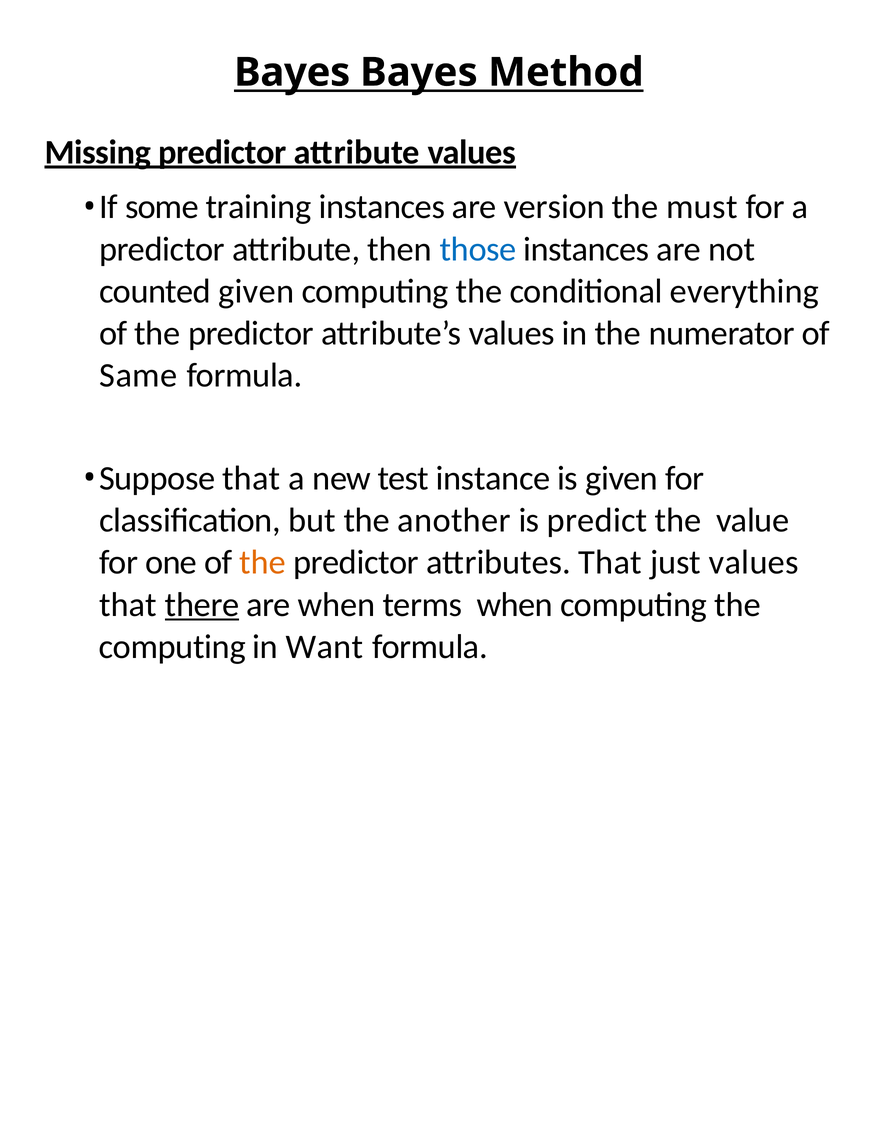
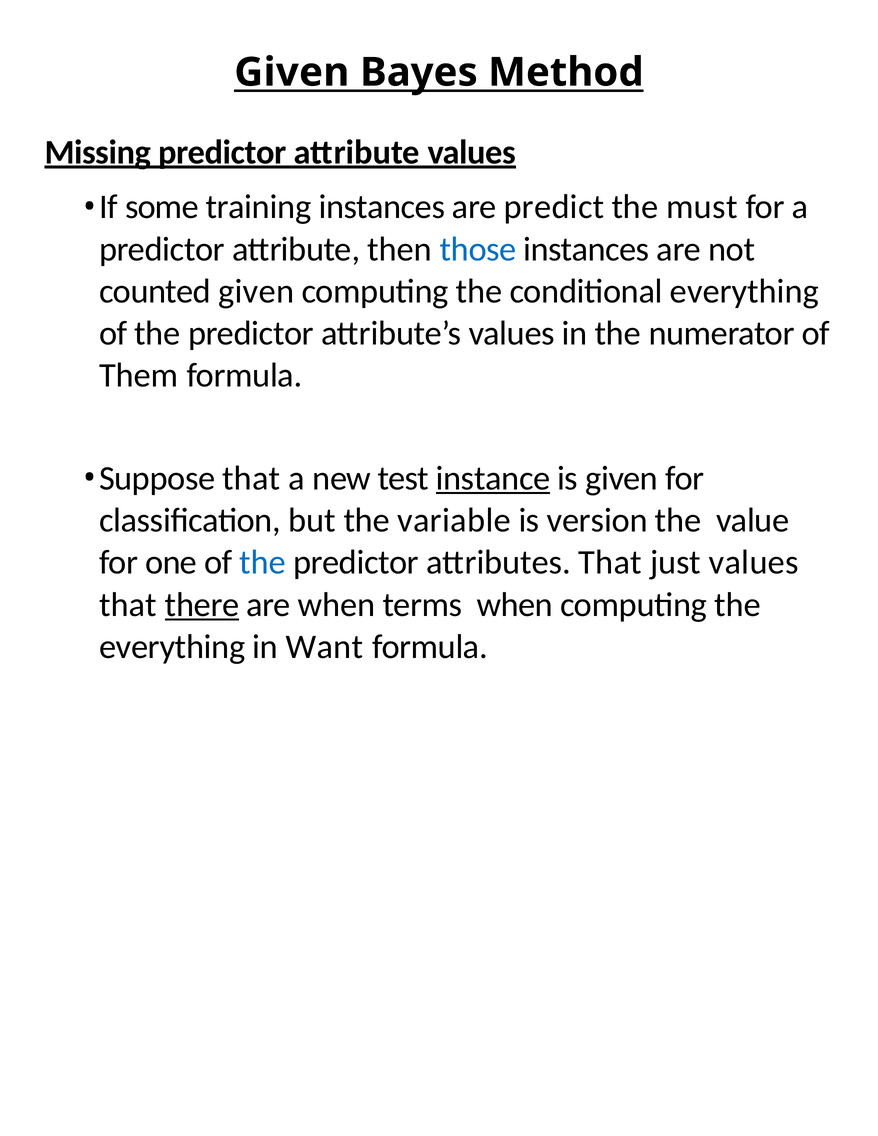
Bayes: Bayes -> Given (292, 72)
version: version -> predict (554, 207)
Same: Same -> Them (139, 376)
instance underline: none -> present (493, 478)
another: another -> variable (454, 521)
predict: predict -> version (597, 521)
the colour: orange -> blue (263, 563)
computing: computing -> everything (172, 647)
